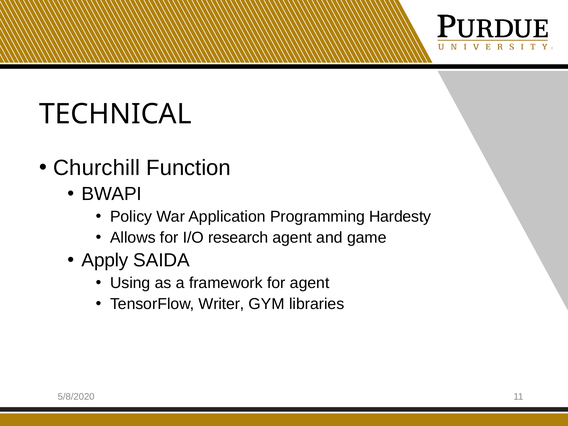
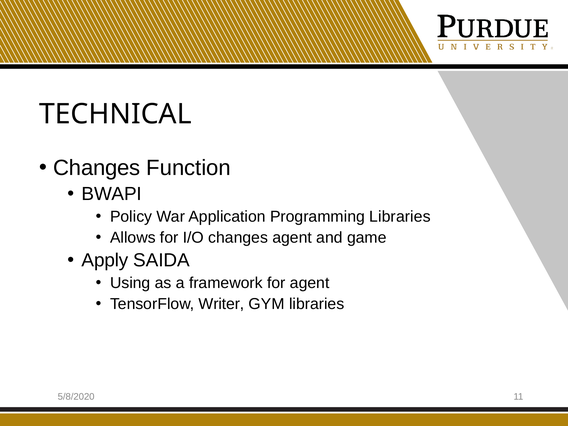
Churchill: Churchill -> Changes (97, 168)
Programming Hardesty: Hardesty -> Libraries (400, 217)
I/O research: research -> changes (238, 238)
